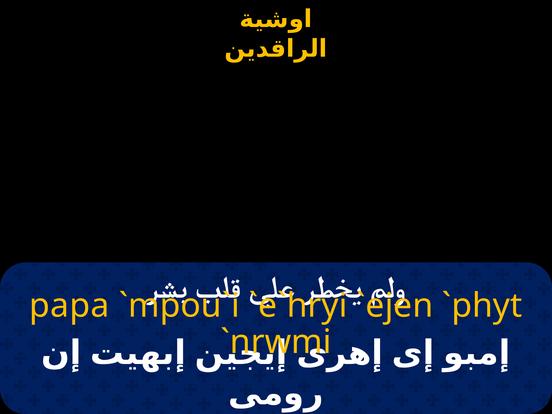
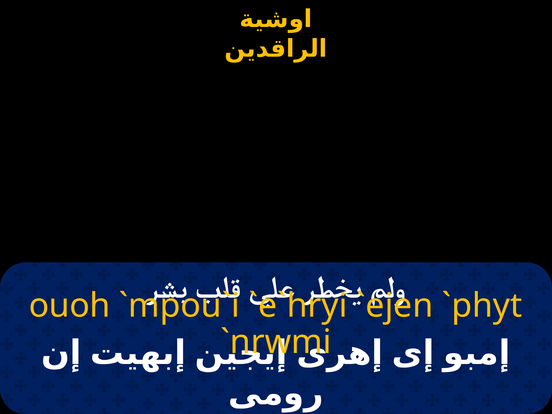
papa: papa -> ouoh (70, 306)
